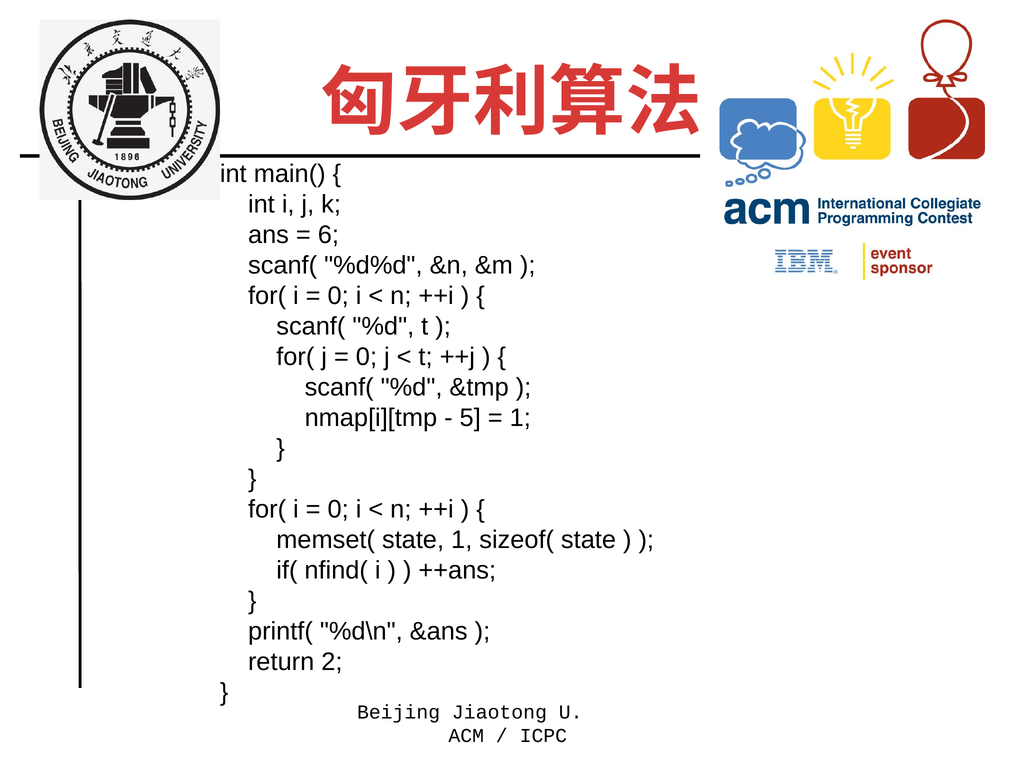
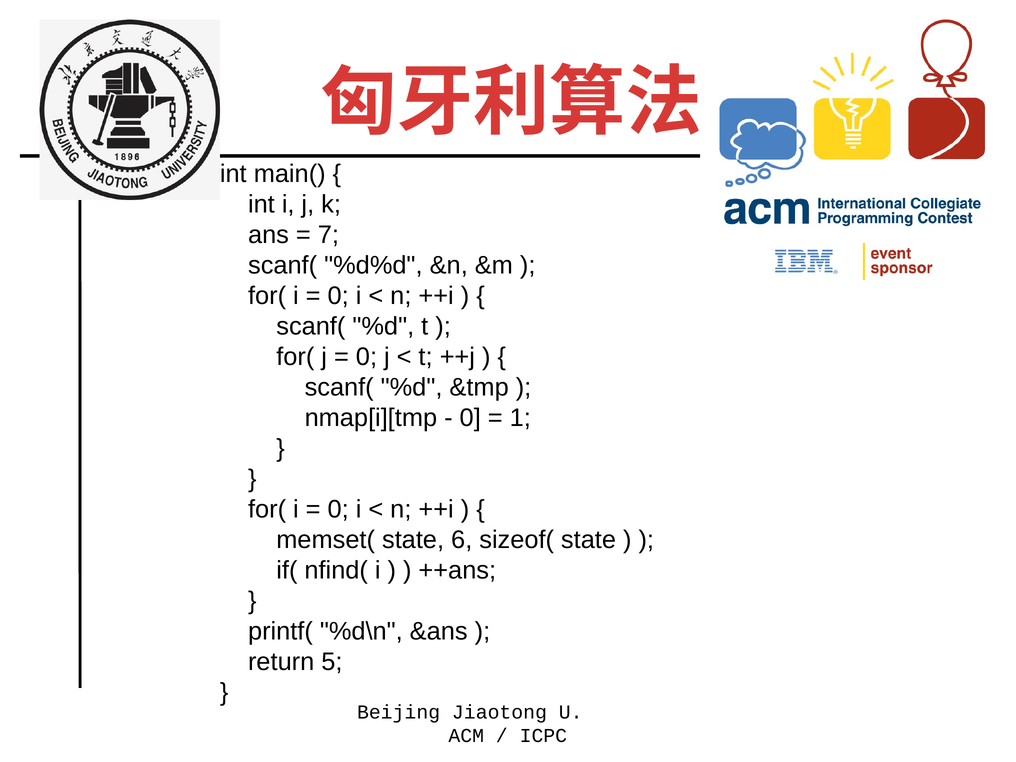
6: 6 -> 7 (328, 235)
5: 5 -> 0 (470, 418)
state 1: 1 -> 6 (462, 540)
2: 2 -> 5 (332, 662)
